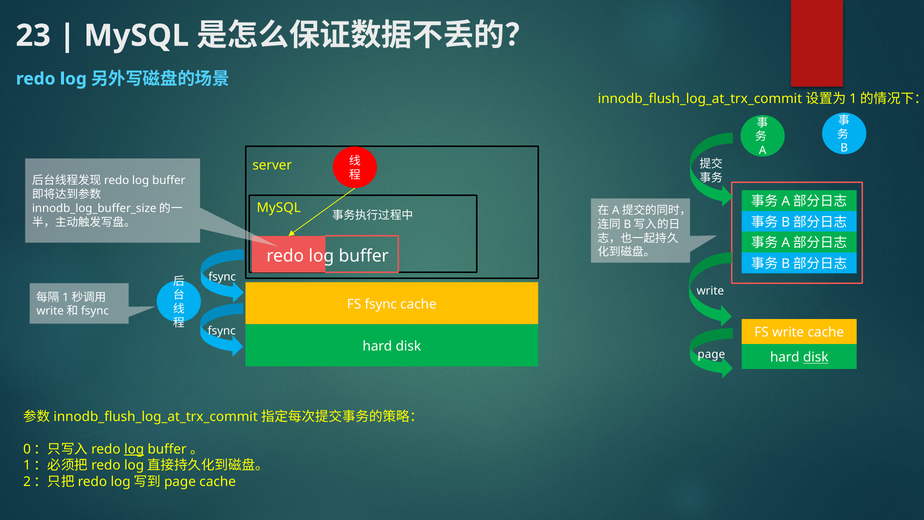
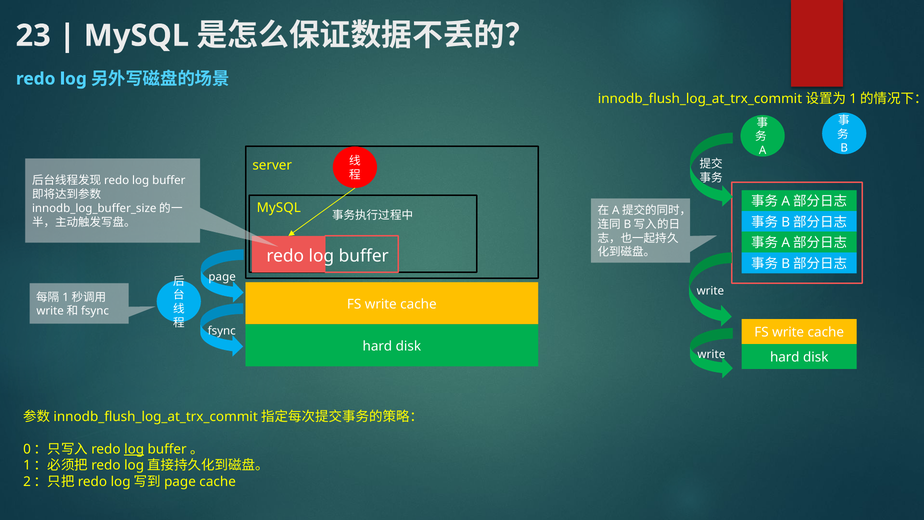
fsync: fsync -> page (222, 277)
fsync: fsync -> write (381, 304)
page: page -> write (711, 354)
disk underline: present -> none (816, 357)
